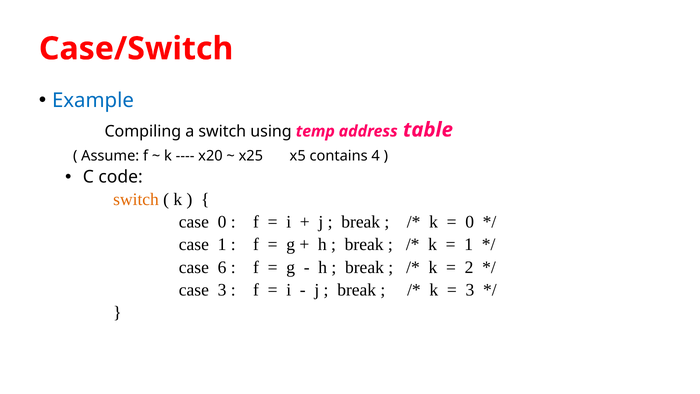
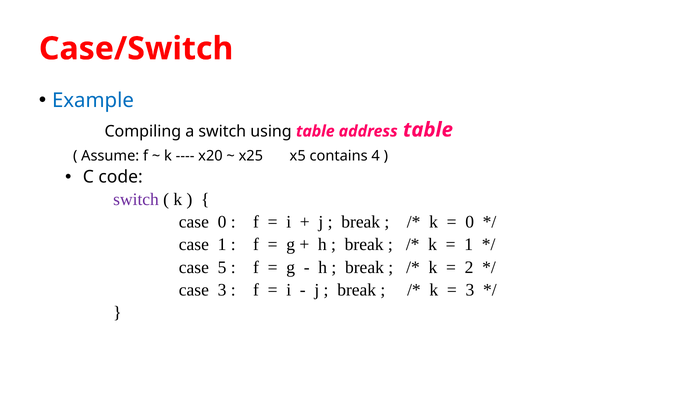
using temp: temp -> table (315, 131)
switch colour: orange -> purple (136, 199)
6: 6 -> 5 (222, 267)
